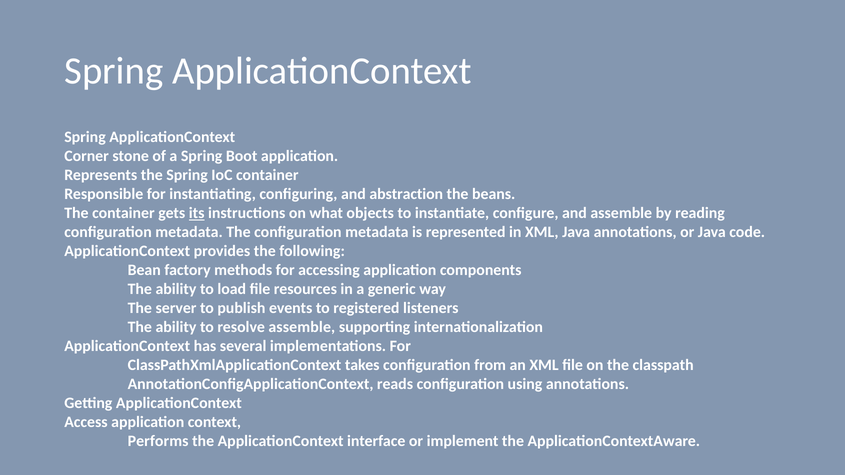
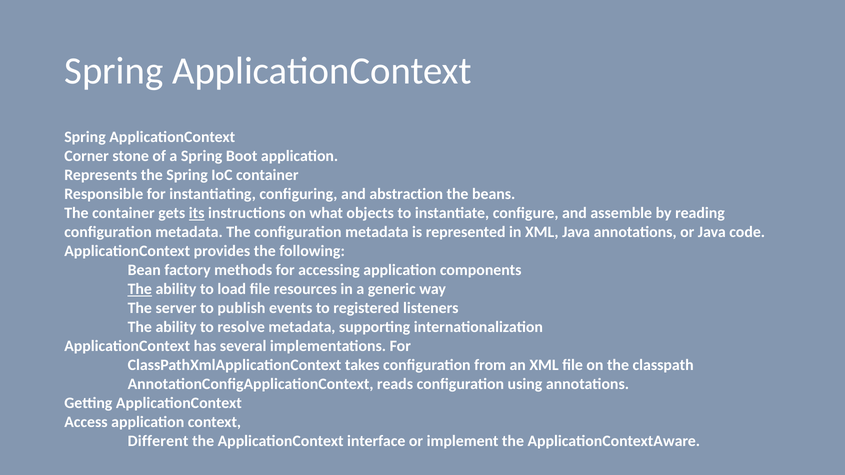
The underline: none -> present (140, 289)
resolve assemble: assemble -> metadata (302, 327)
Performs: Performs -> Different (158, 441)
